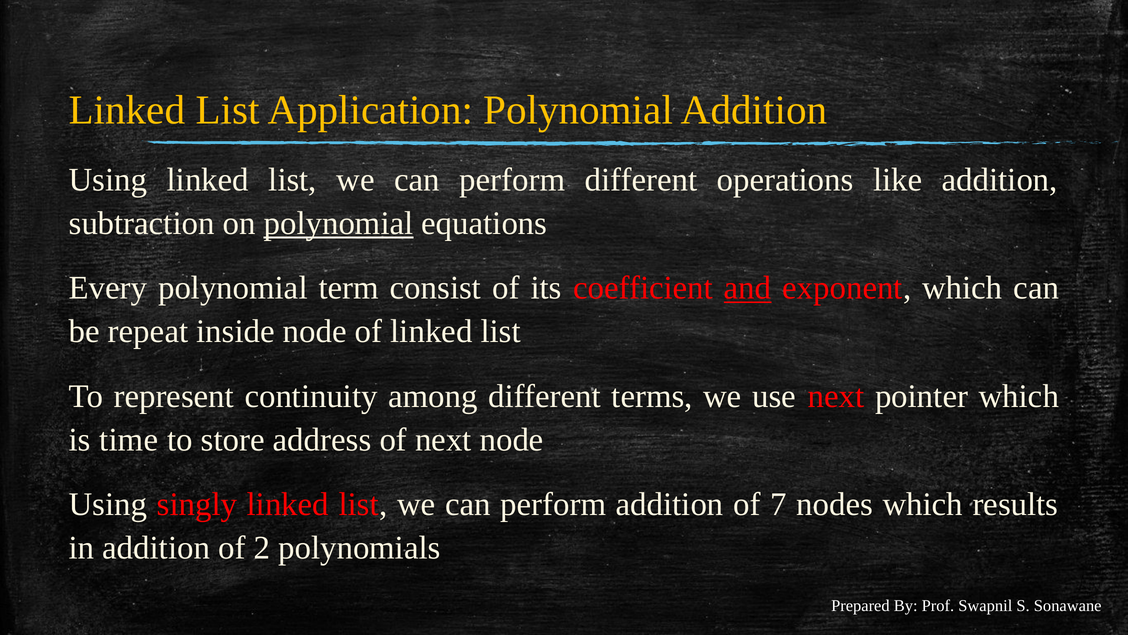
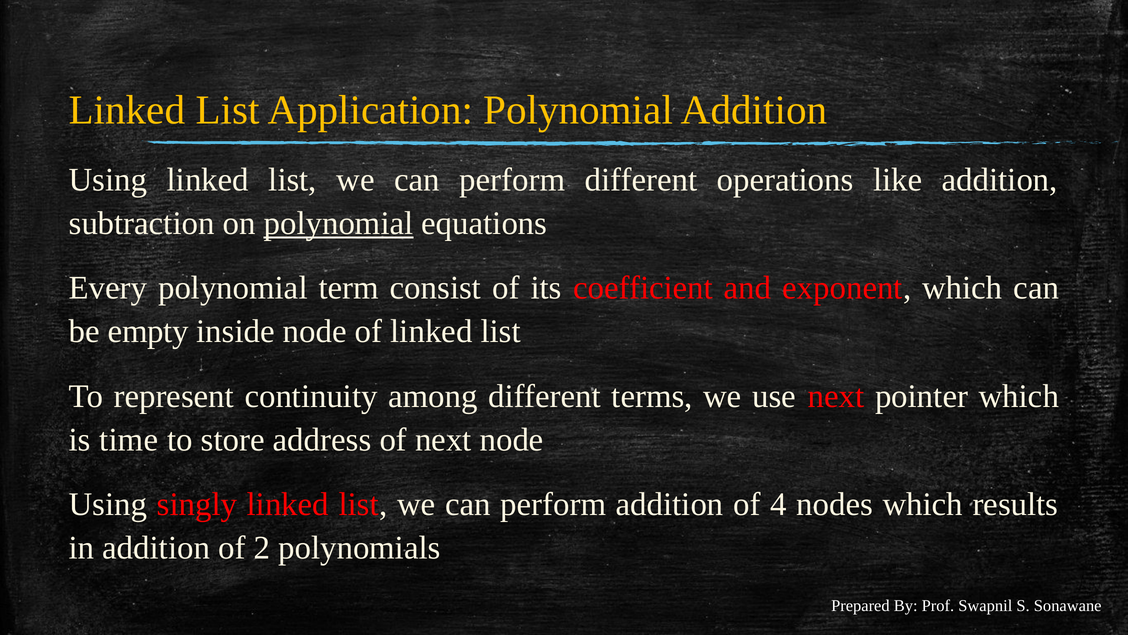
and underline: present -> none (748, 288)
repeat: repeat -> empty (148, 331)
7: 7 -> 4 (778, 504)
